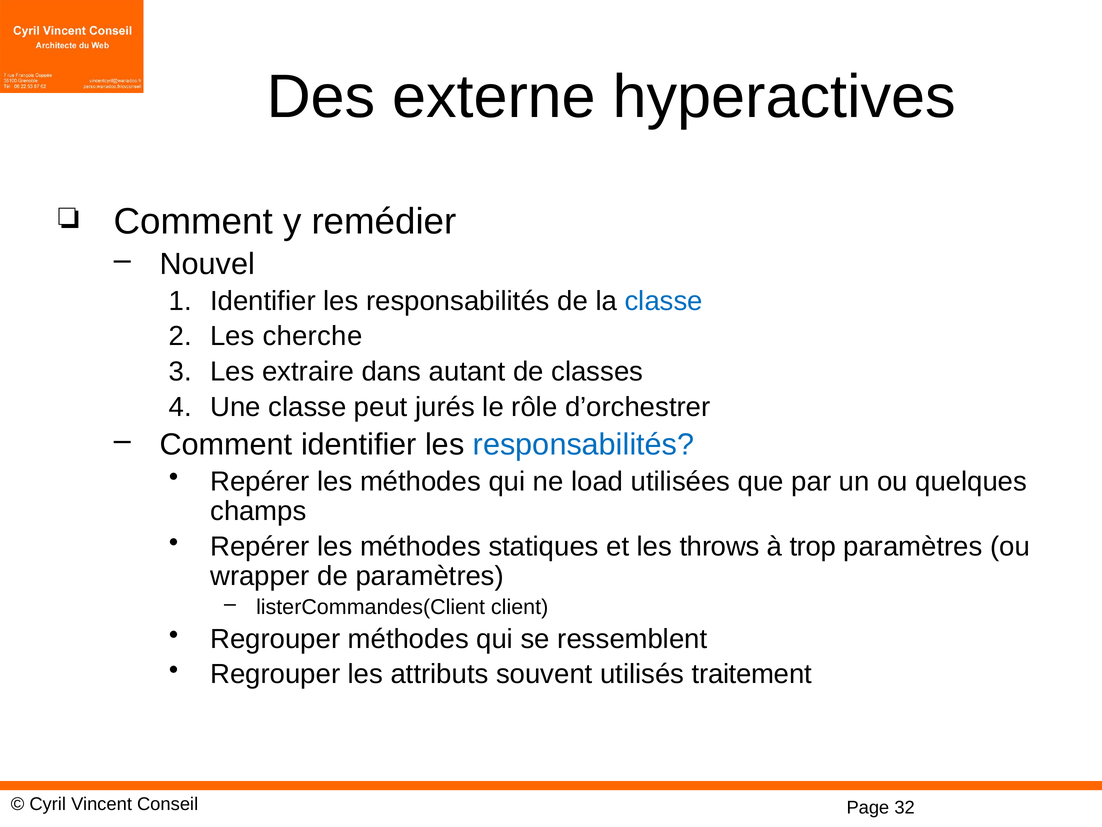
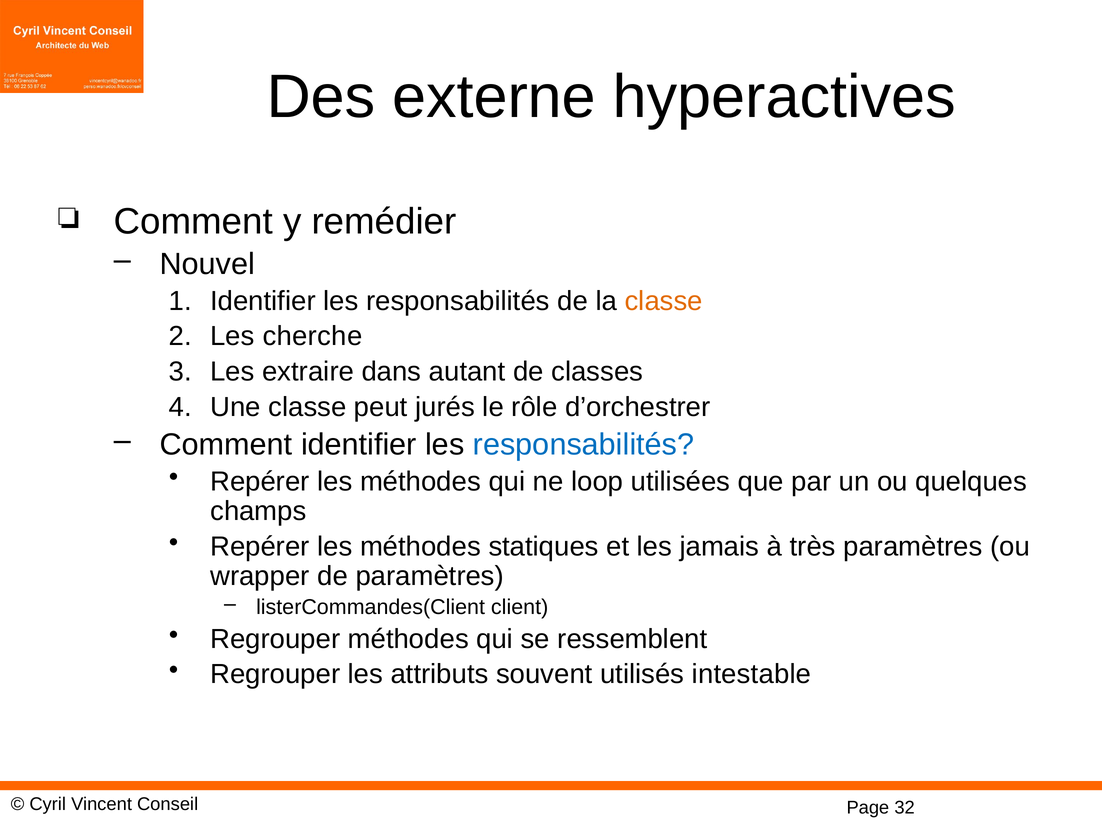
classe colour: blue -> orange (664, 301)
load: load -> loop (597, 481)
throws: throws -> jamais (719, 546)
trop: trop -> très (813, 546)
traitement: traitement -> intestable (752, 674)
